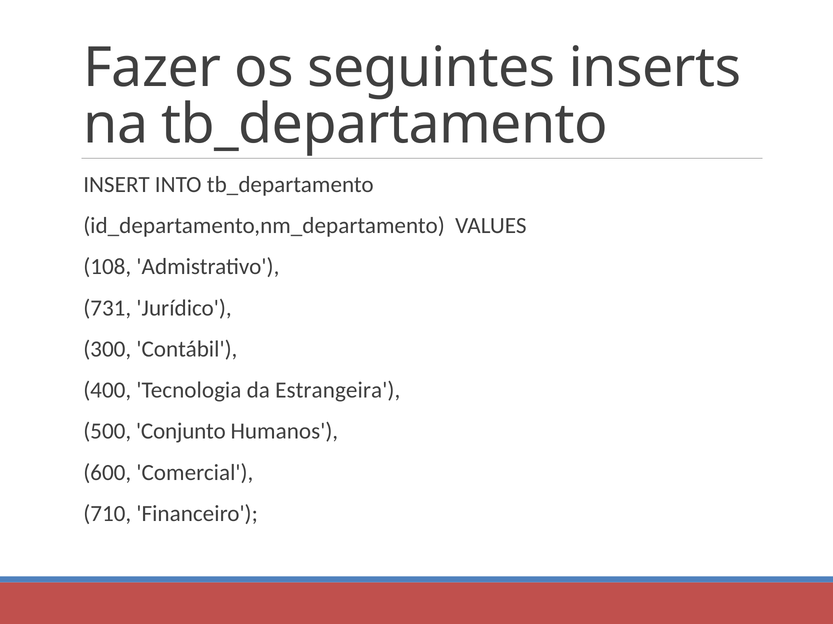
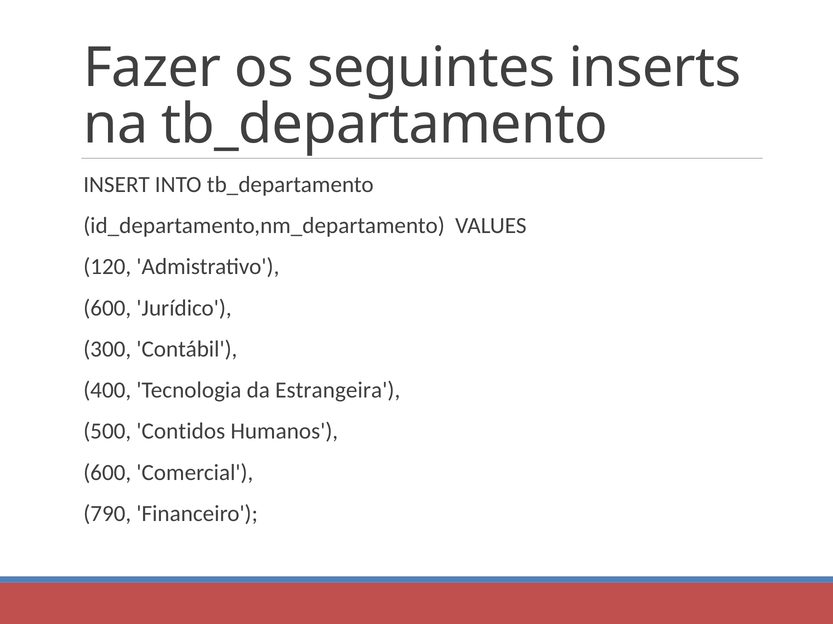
108: 108 -> 120 (107, 267)
731: 731 -> 600 (107, 308)
Conjunto: Conjunto -> Contidos (181, 432)
710: 710 -> 790 (107, 514)
